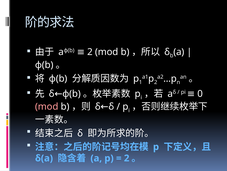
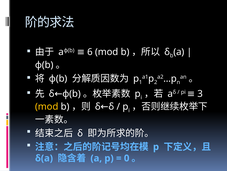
aφ(b 2: 2 -> 6 (90, 52)
0: 0 -> 3 (200, 93)
mod colour: pink -> yellow (47, 106)
2: 2 -> 0 (127, 158)
